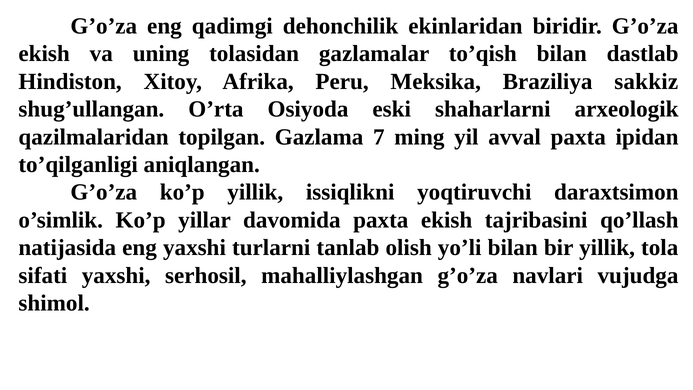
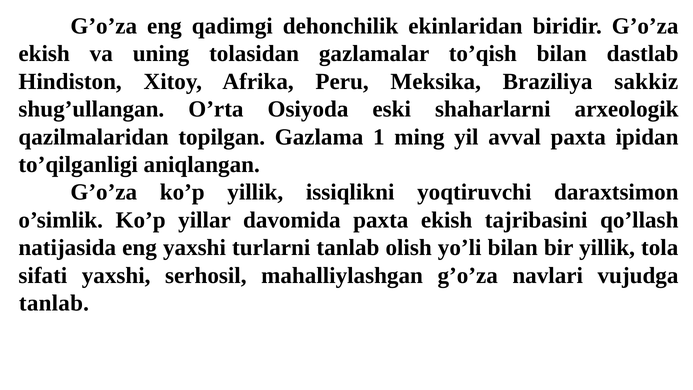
7: 7 -> 1 (379, 137)
shimol: shimol -> tanlab (54, 303)
